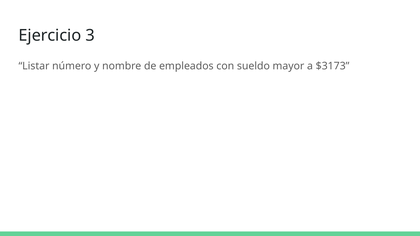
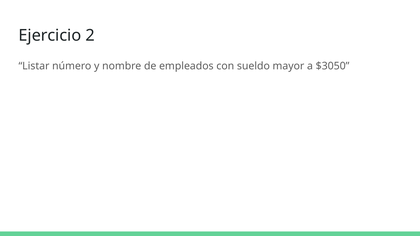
3: 3 -> 2 (90, 36)
$3173: $3173 -> $3050 (333, 66)
